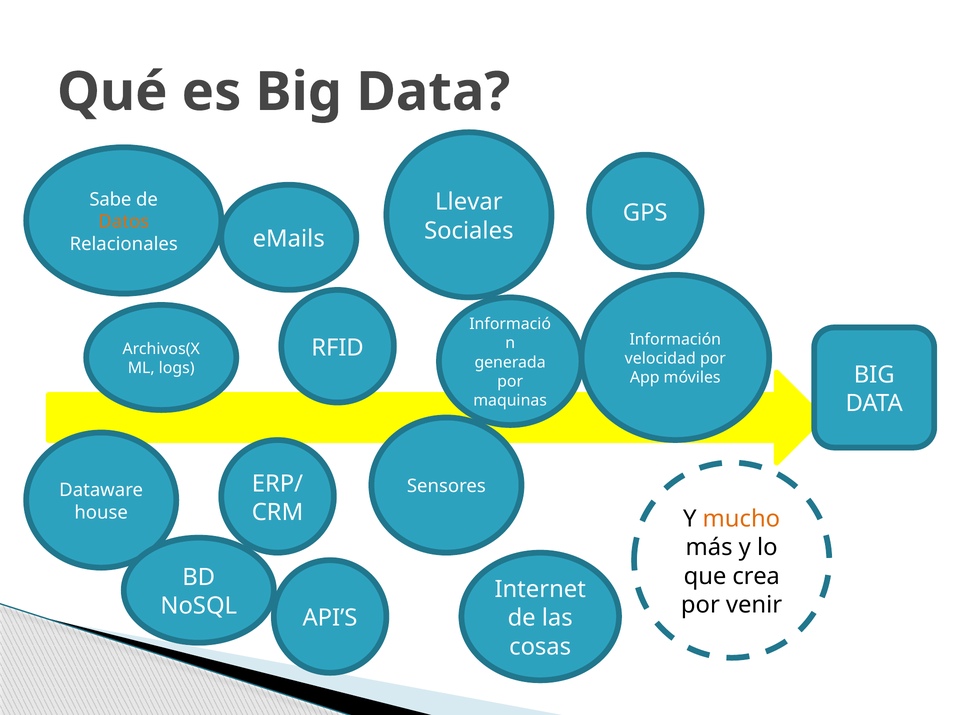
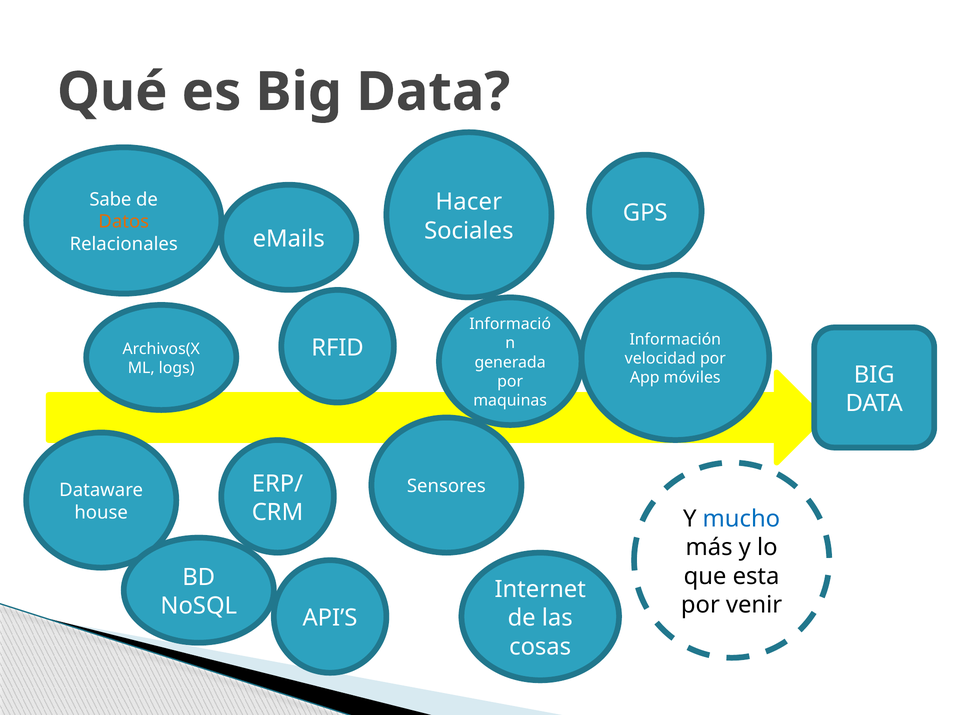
Llevar: Llevar -> Hacer (469, 202)
mucho colour: orange -> blue (741, 519)
crea: crea -> esta (756, 576)
